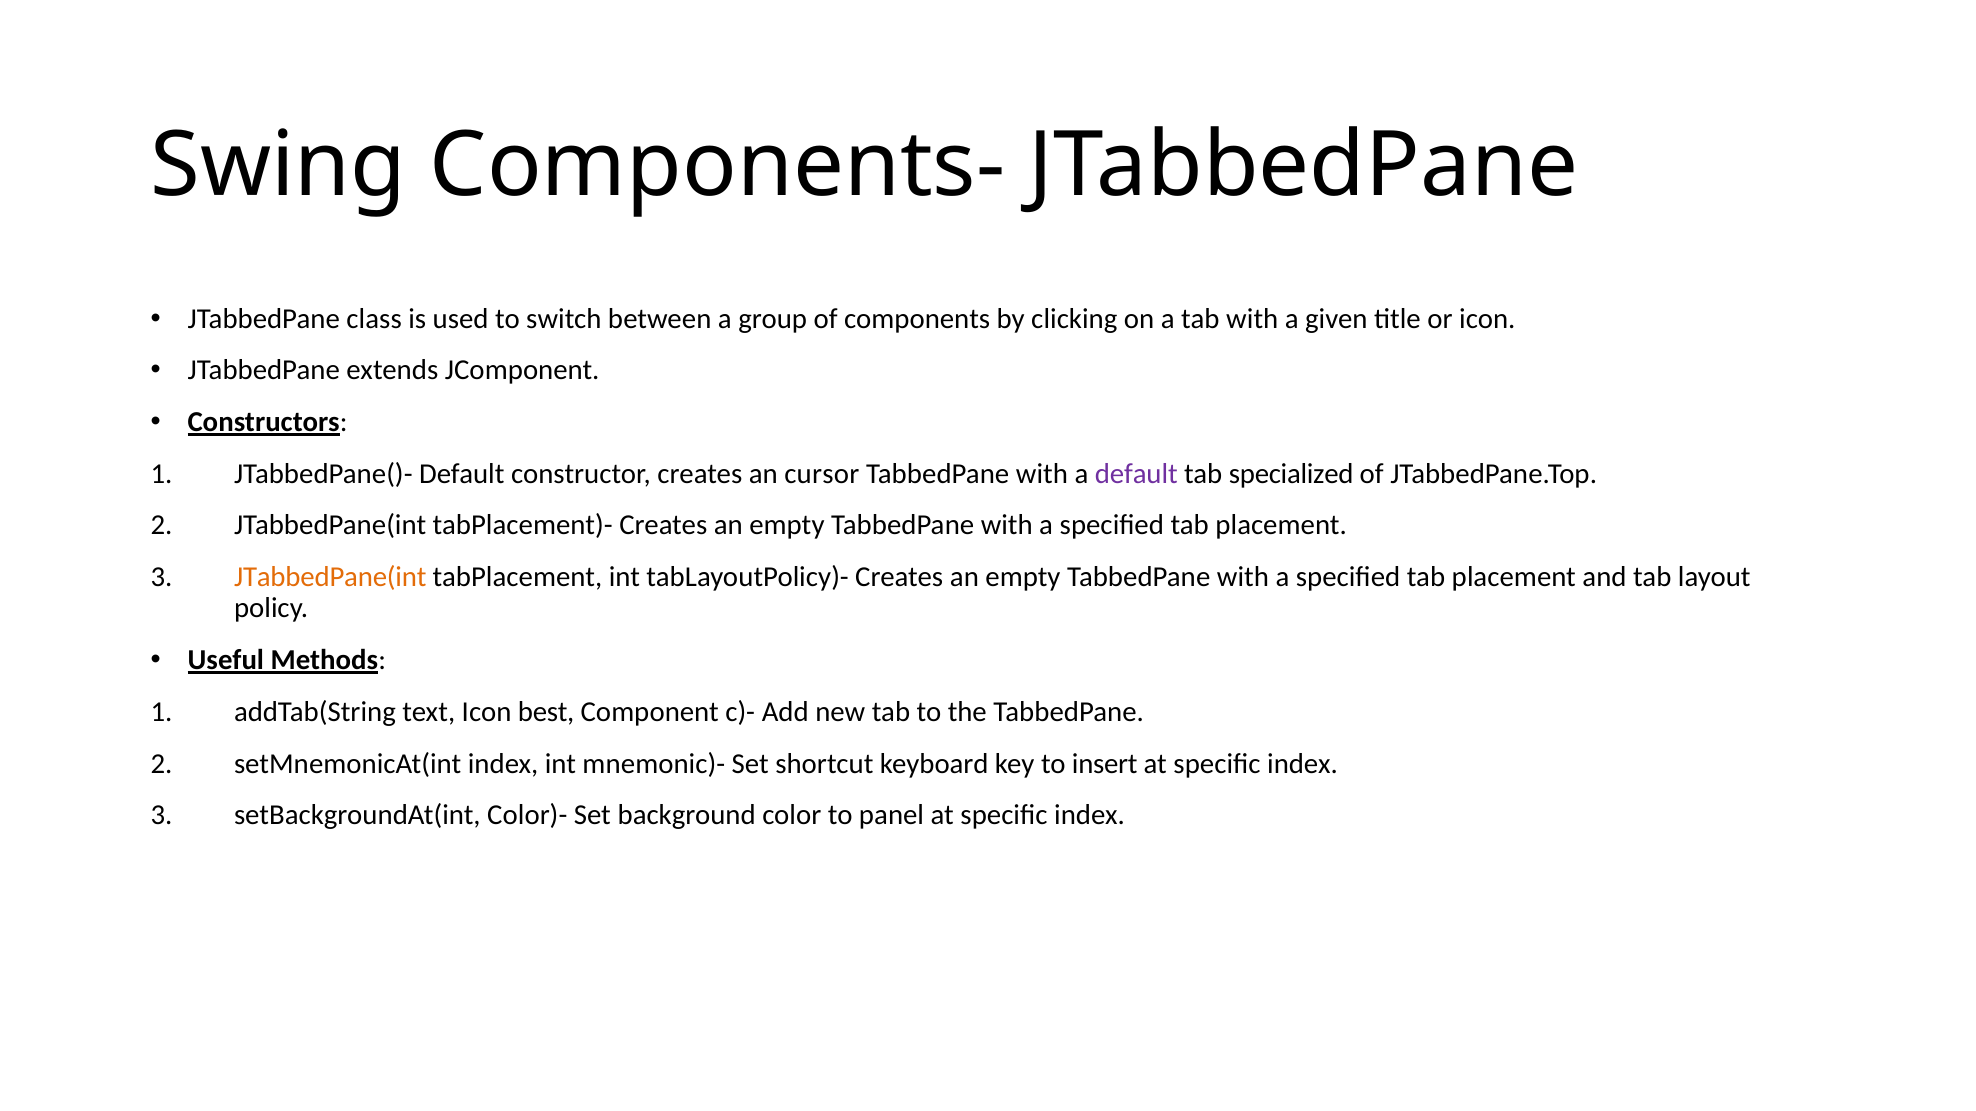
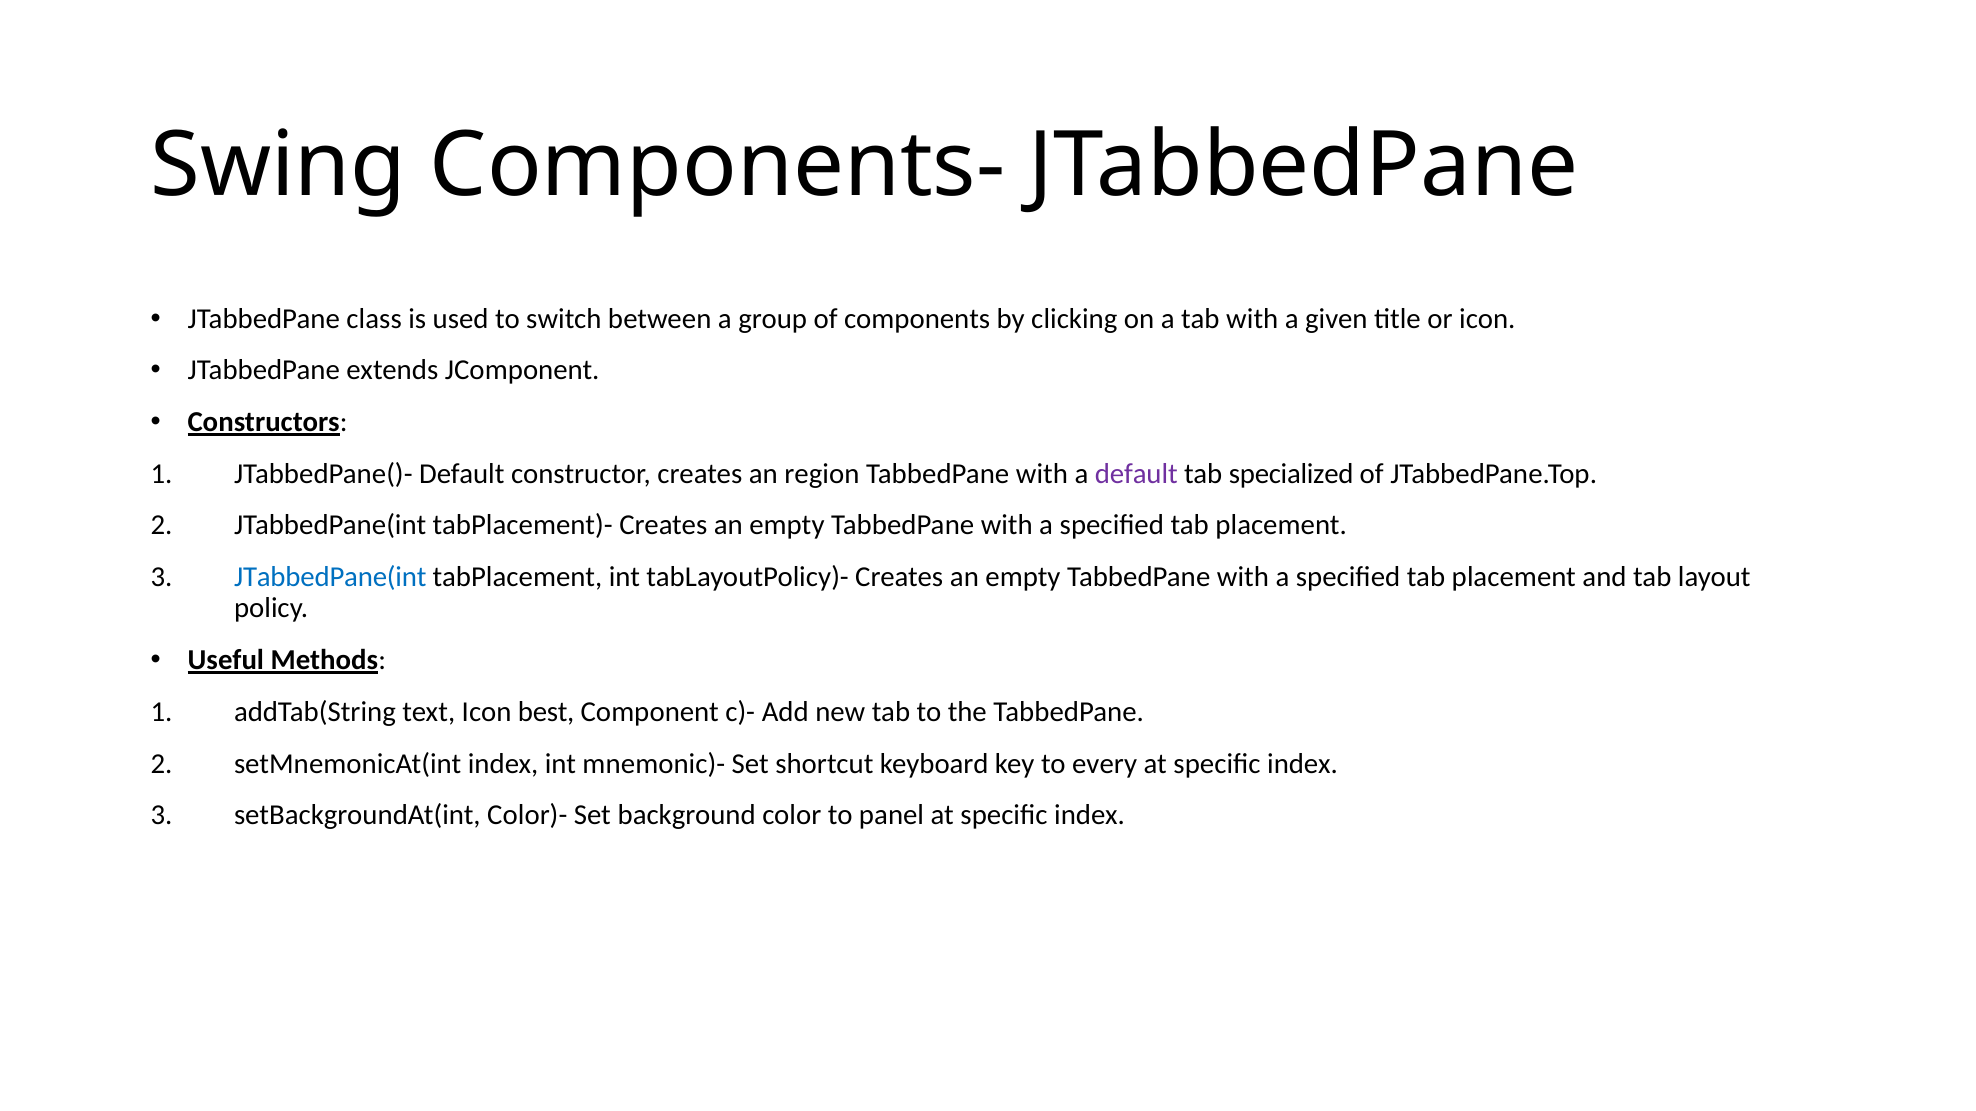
cursor: cursor -> region (822, 474)
JTabbedPane(int colour: orange -> blue (330, 577)
insert: insert -> every (1105, 764)
